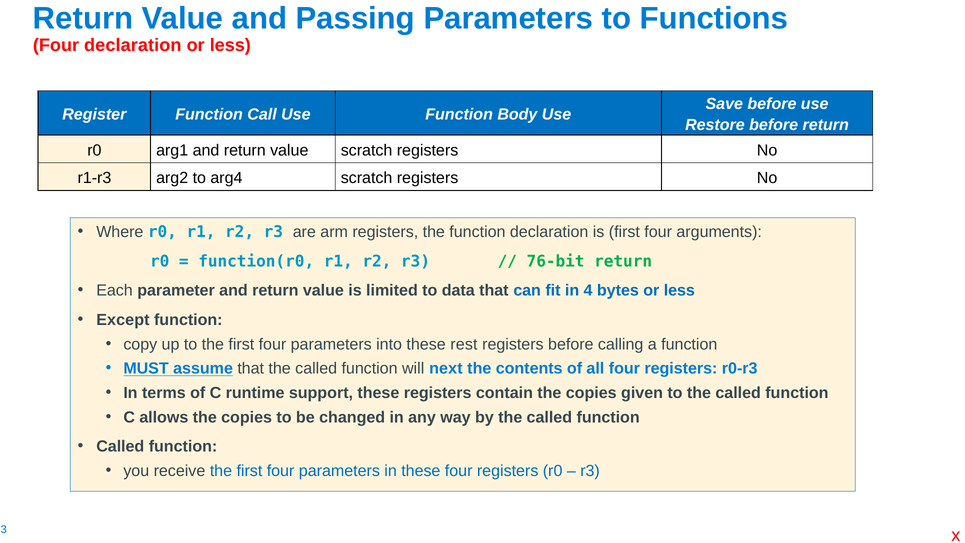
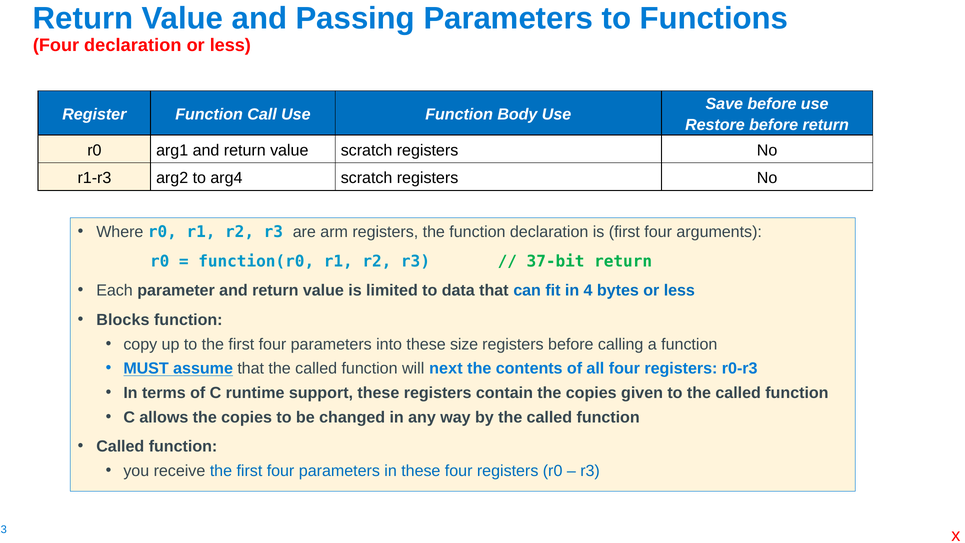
76-bit: 76-bit -> 37-bit (556, 261)
Except: Except -> Blocks (123, 320)
rest: rest -> size (464, 344)
